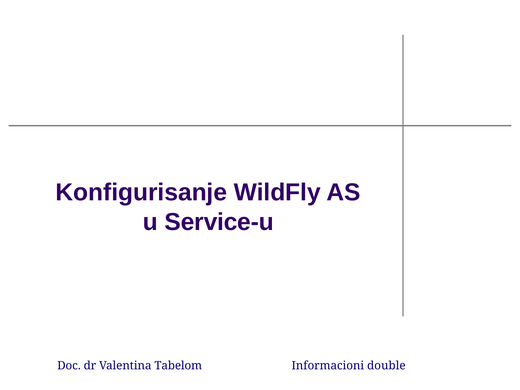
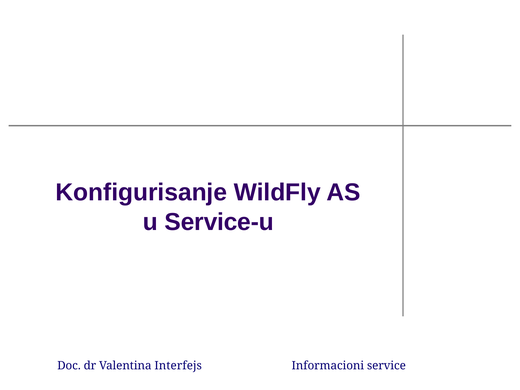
Tabelom: Tabelom -> Interfejs (178, 366)
double: double -> service (386, 366)
